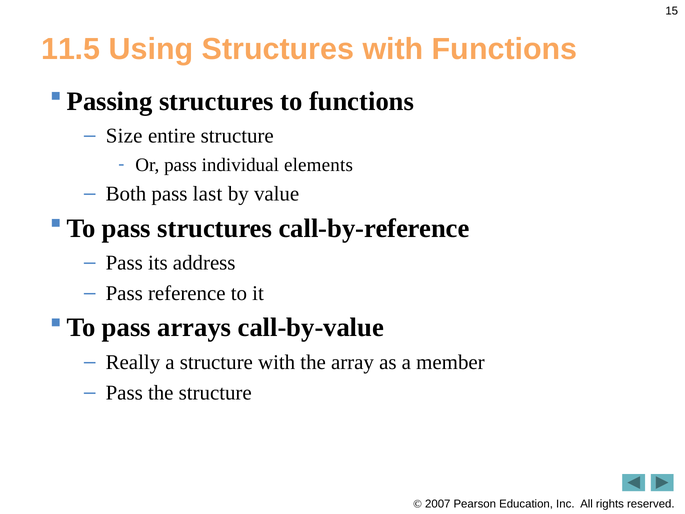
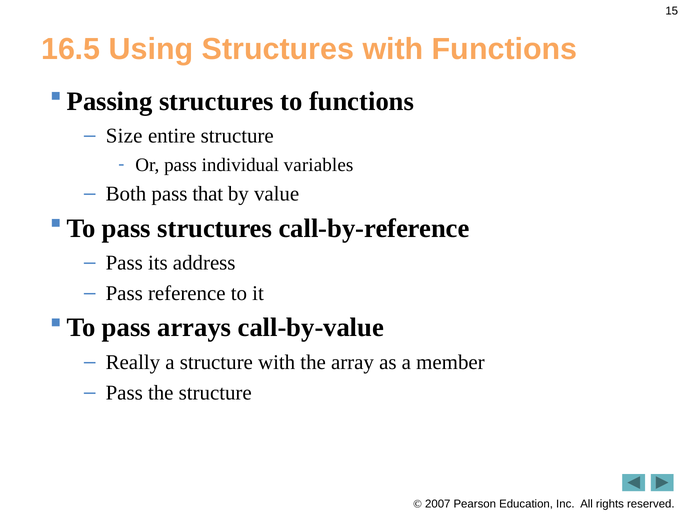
11.5: 11.5 -> 16.5 (71, 49)
elements: elements -> variables (319, 165)
last: last -> that (208, 194)
